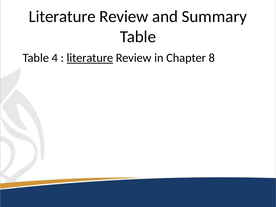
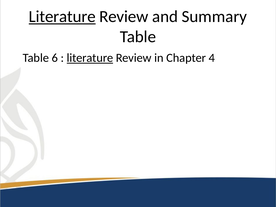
Literature underline: none -> present (62, 17)
4: 4 -> 6 (55, 58)
8: 8 -> 4 (212, 58)
